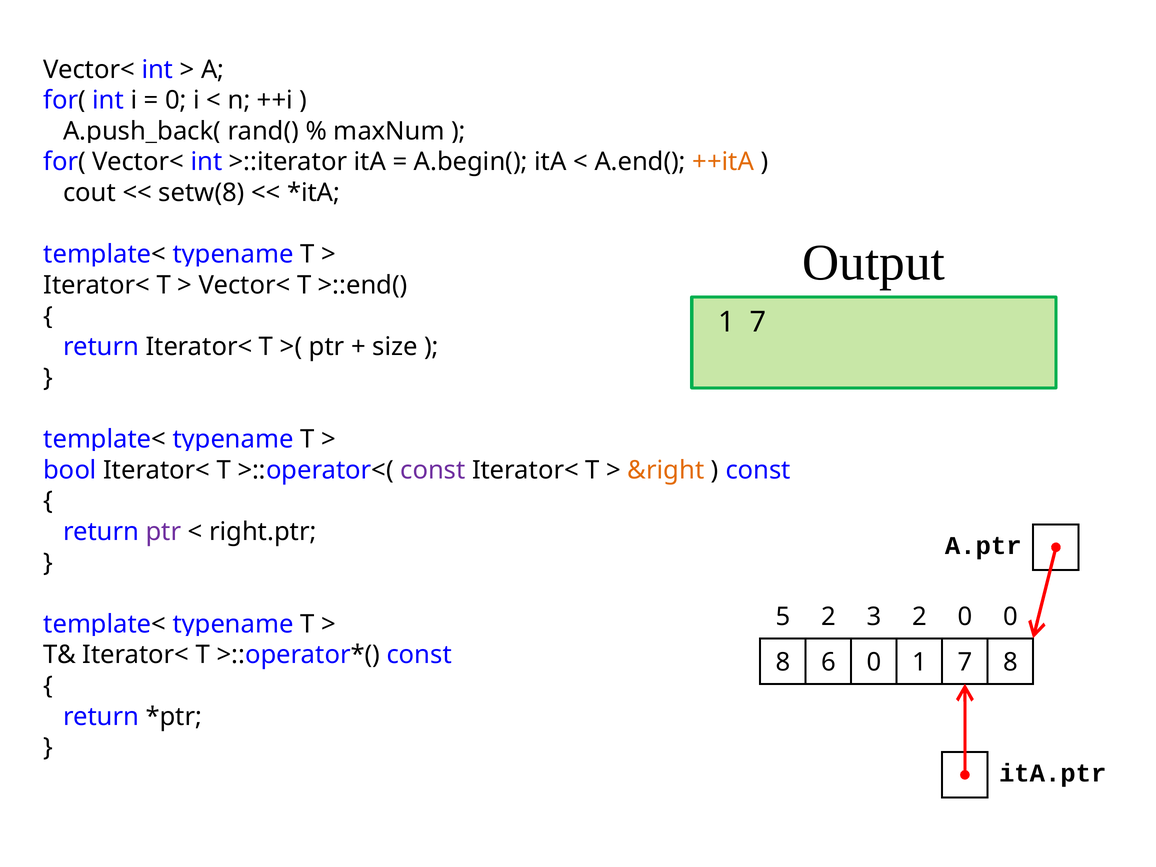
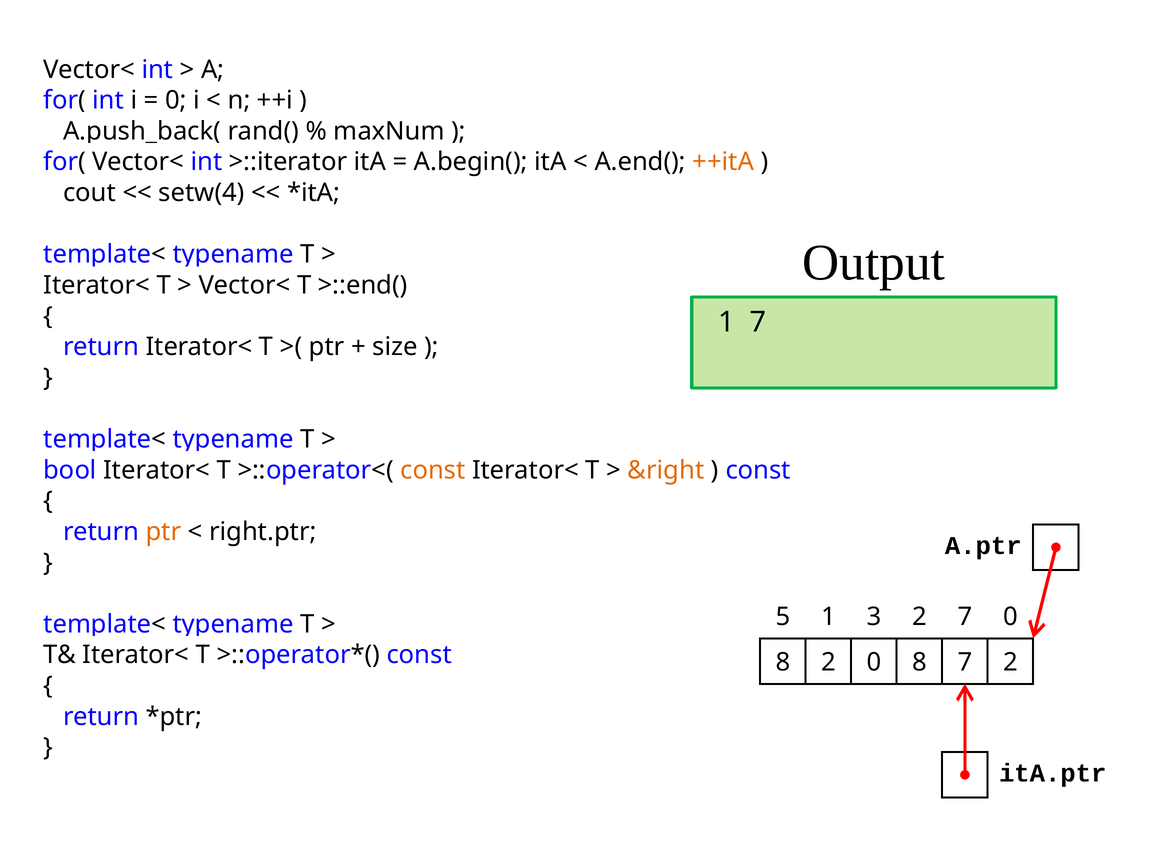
setw(8: setw(8 -> setw(4 (202, 193)
const colour: purple -> orange (433, 470)
ptr colour: purple -> orange (163, 532)
5 2: 2 -> 1 (828, 617)
2 0: 0 -> 7 (965, 617)
8 6: 6 -> 2 (828, 663)
1: 1 -> 8 (919, 663)
7 8: 8 -> 2 (1010, 663)
